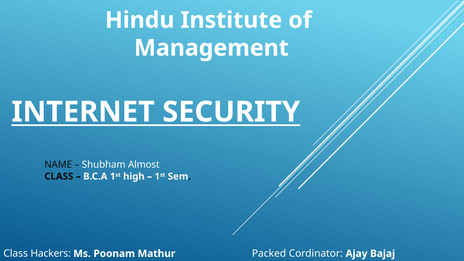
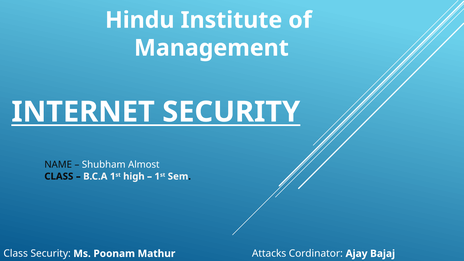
Class Hackers: Hackers -> Security (51, 254)
Packed: Packed -> Attacks (269, 254)
